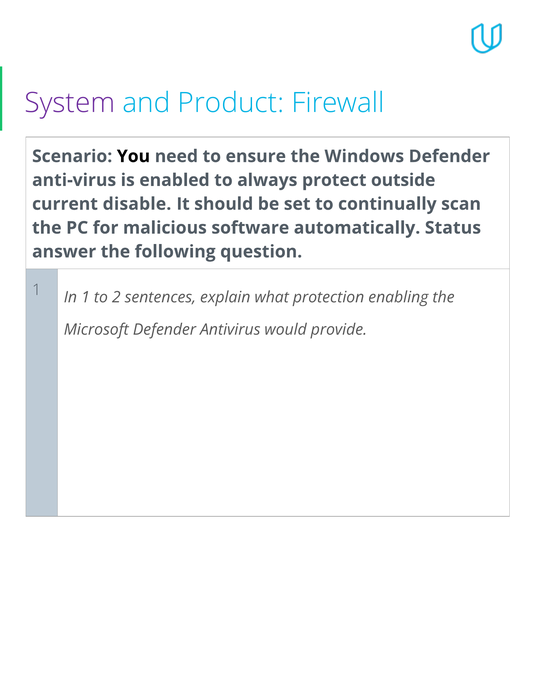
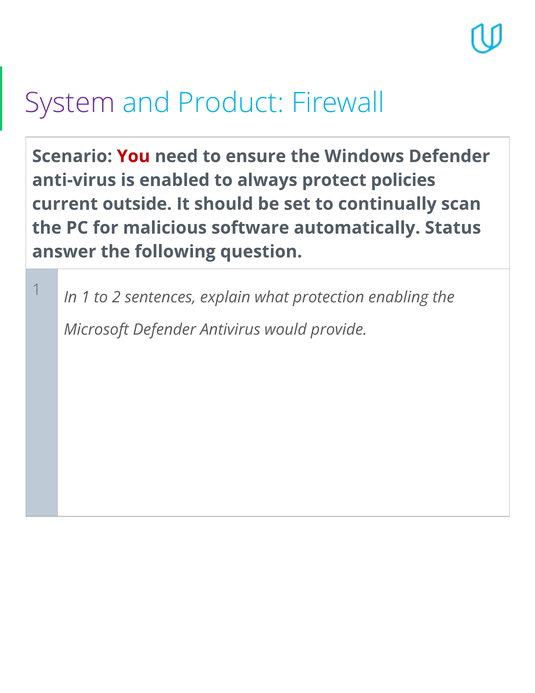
You colour: black -> red (133, 156)
outside: outside -> policies (403, 180)
disable: disable -> outside (137, 204)
